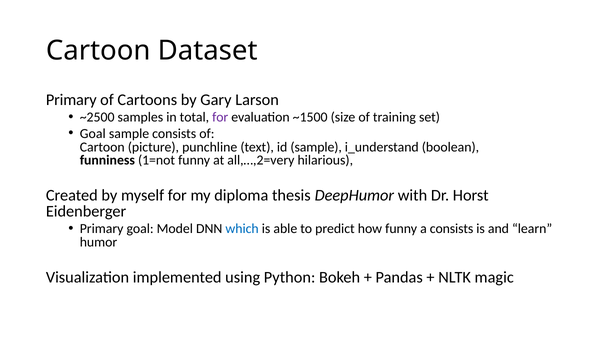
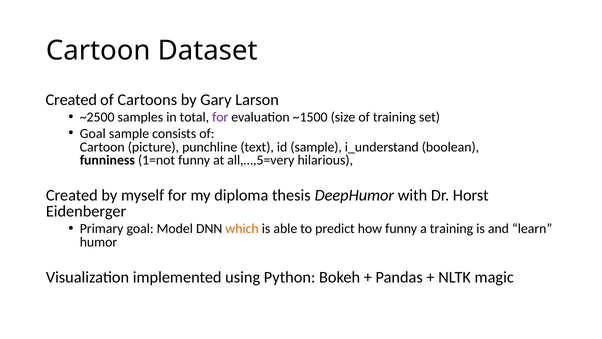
Primary: Primary -> Created (71, 100)
all,…,2=very: all,…,2=very -> all,…,5=very (261, 160)
which colour: blue -> orange (242, 229)
a consists: consists -> training (452, 229)
